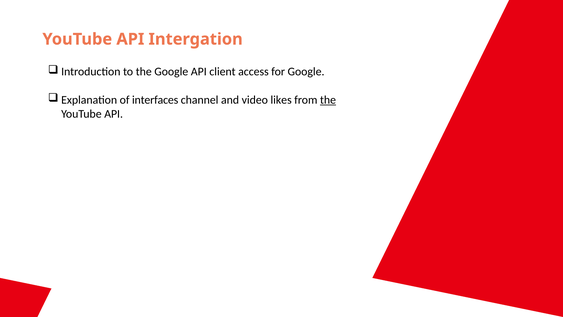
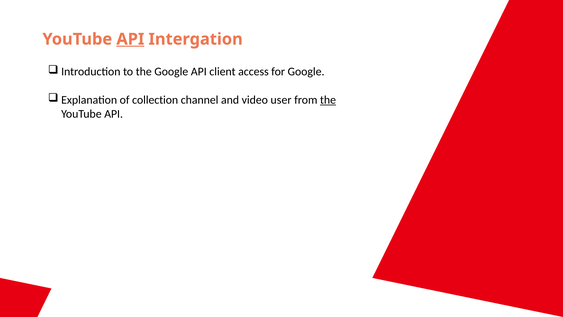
API underline: none -> present (130, 39)
interfaces: interfaces -> collection (155, 100)
likes: likes -> user (281, 100)
